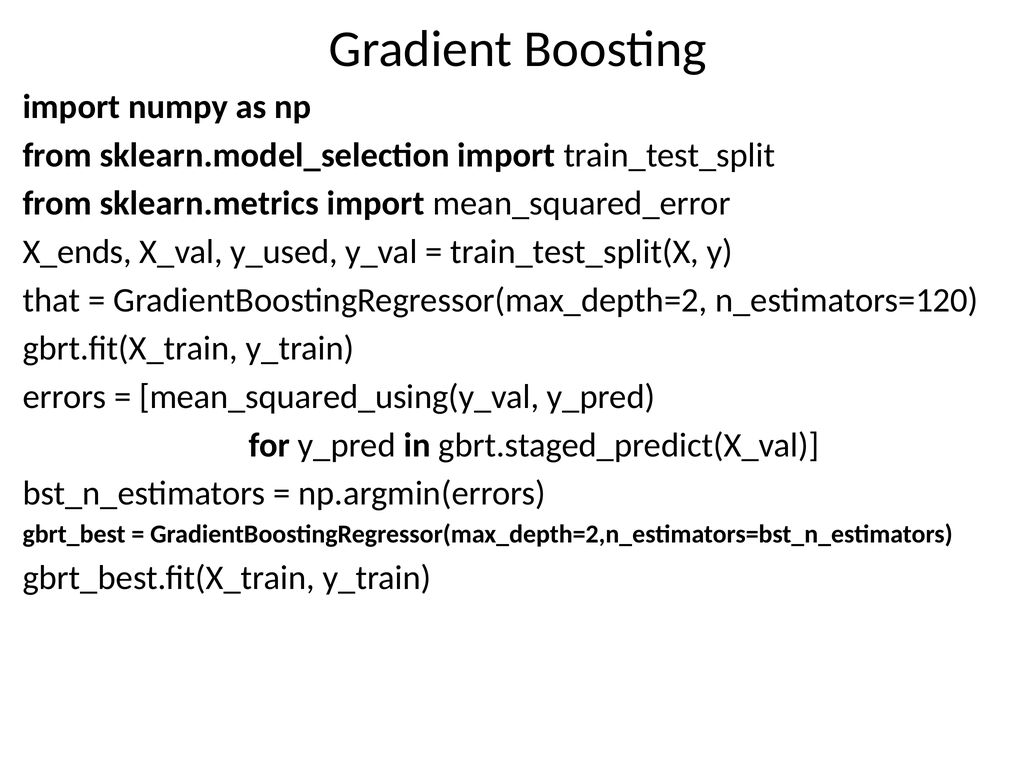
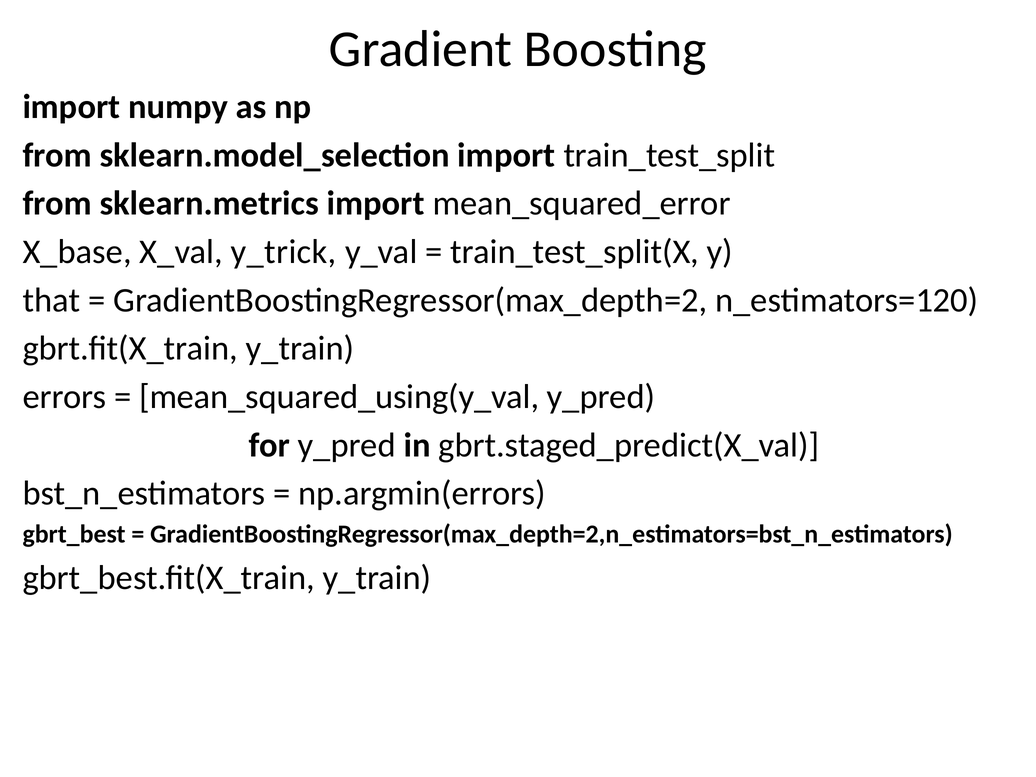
X_ends: X_ends -> X_base (77, 252)
y_used: y_used -> y_trick (284, 252)
